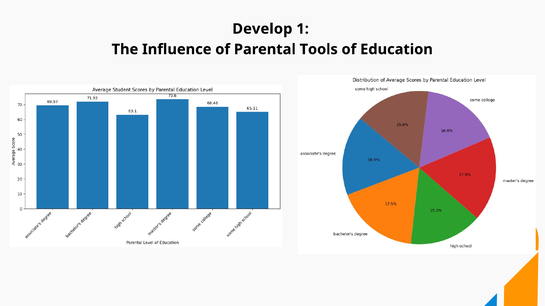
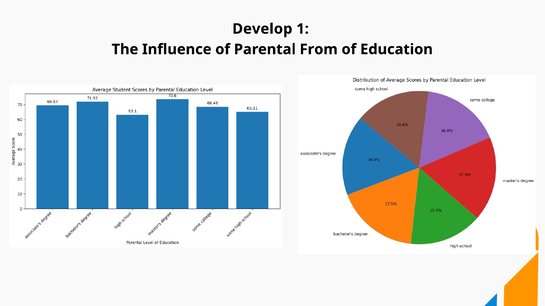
Tools: Tools -> From (319, 49)
